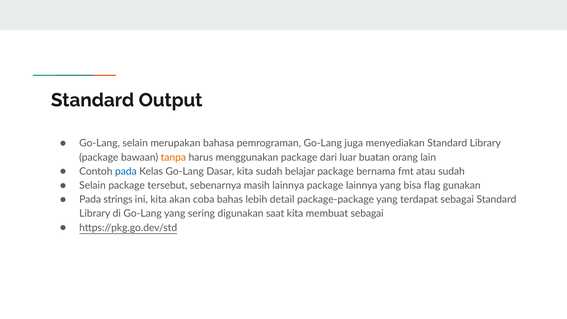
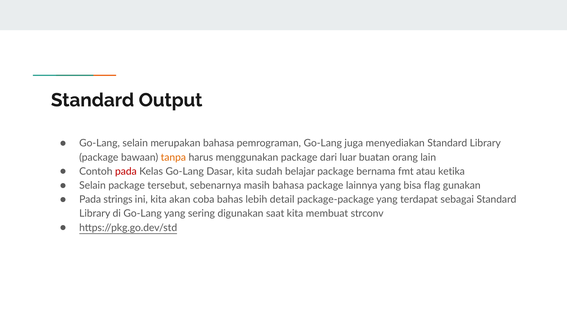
pada colour: blue -> red (126, 171)
atau sudah: sudah -> ketika (452, 171)
masih lainnya: lainnya -> bahasa (288, 185)
membuat sebagai: sebagai -> strconv (367, 214)
